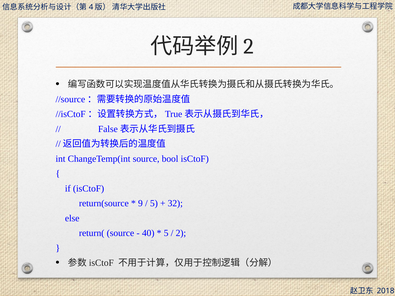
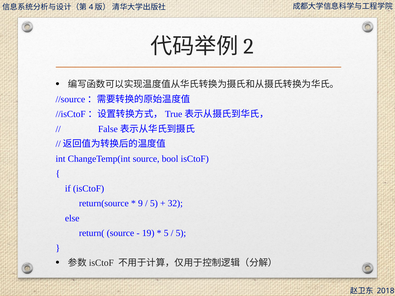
40: 40 -> 19 (148, 233)
2: 2 -> 5 (181, 233)
